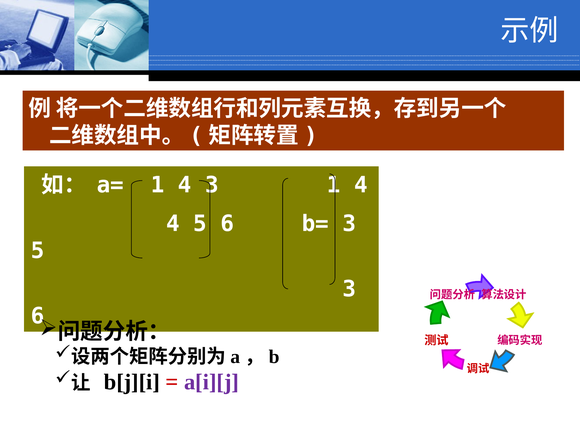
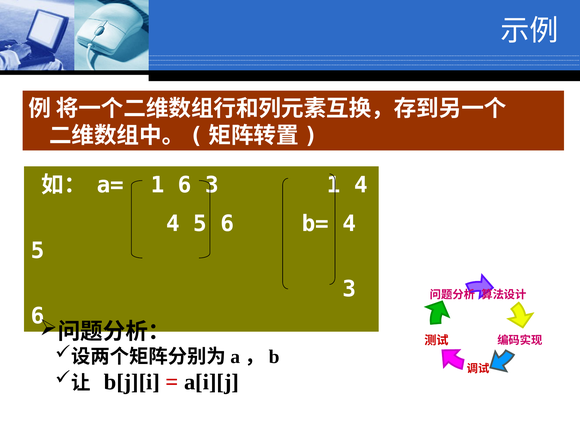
a= 1 4: 4 -> 6 (185, 185)
b= 3: 3 -> 4 (349, 224)
a[i][j colour: purple -> black (212, 382)
